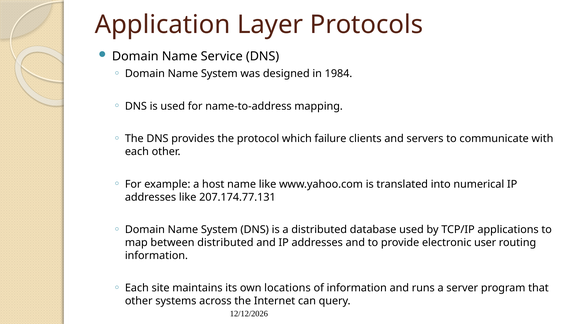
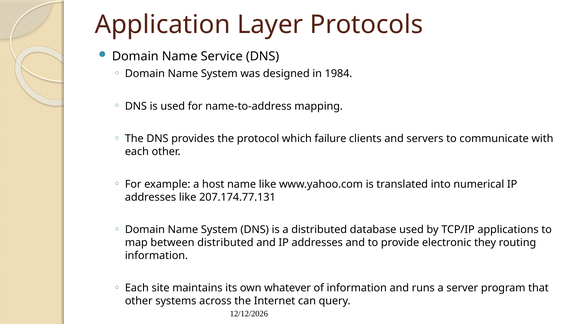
user: user -> they (485, 243)
locations: locations -> whatever (288, 288)
